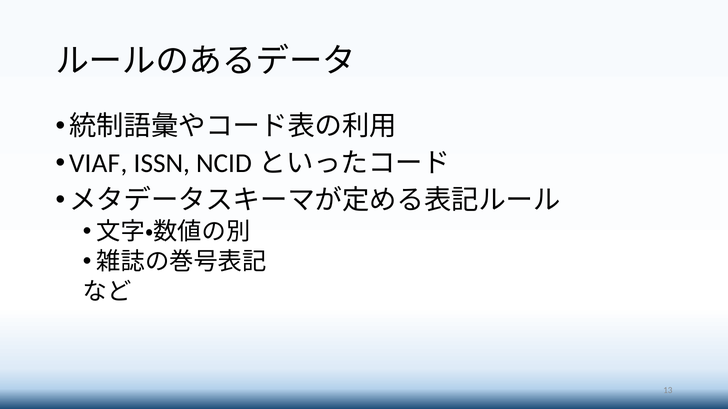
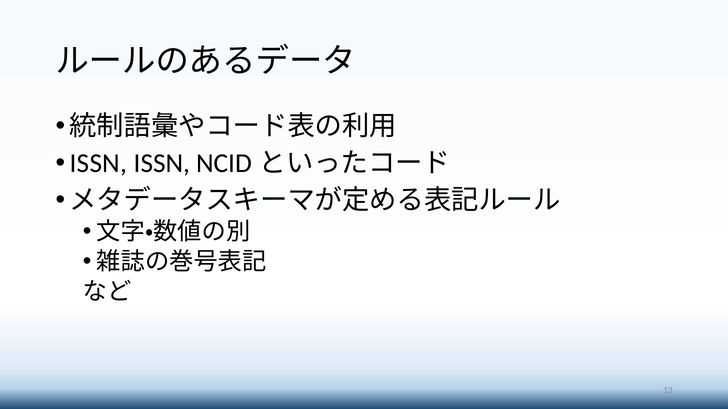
VIAF: VIAF -> ISSN (98, 163)
